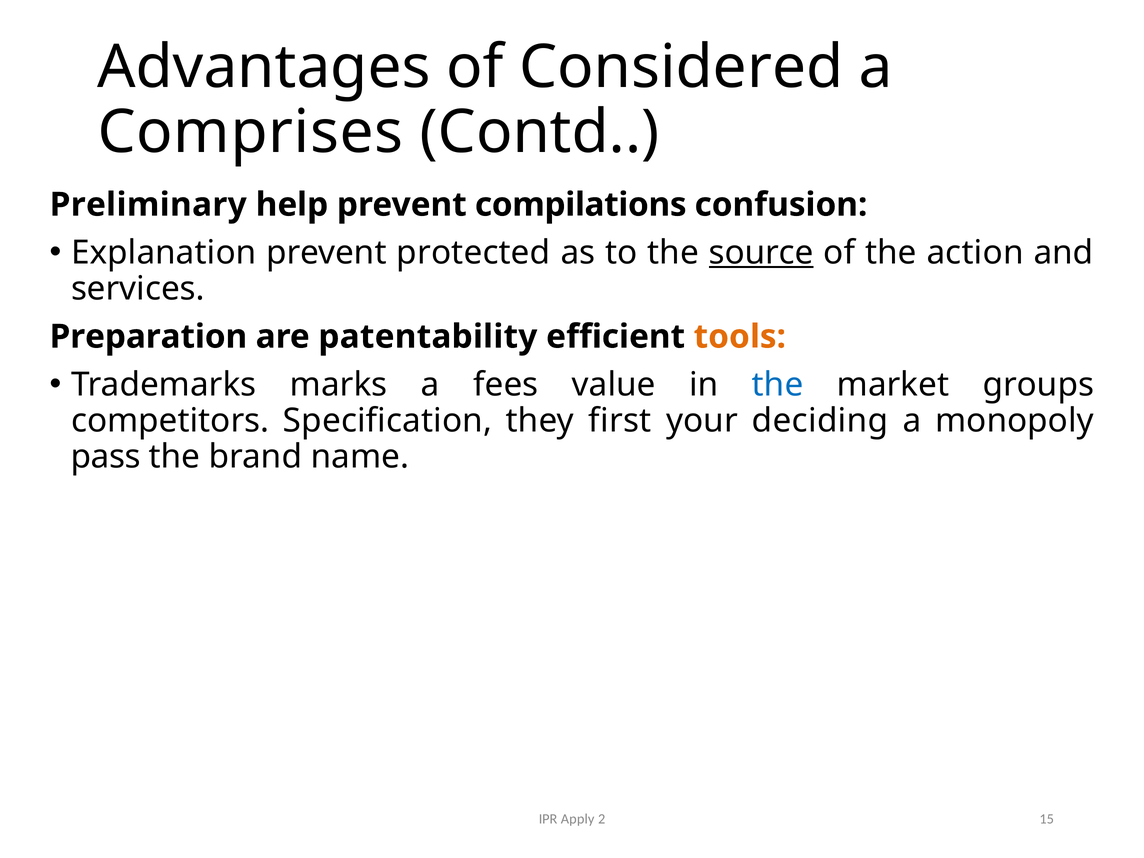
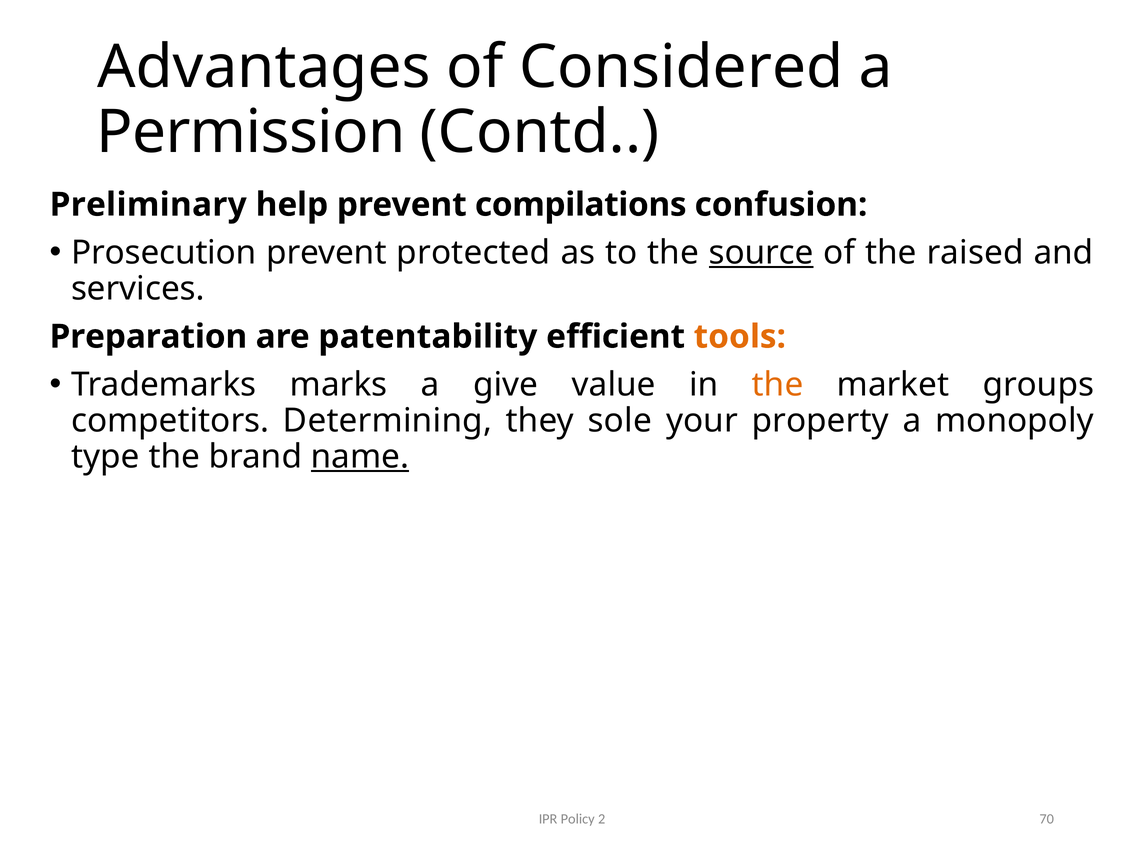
Comprises: Comprises -> Permission (251, 132)
Explanation: Explanation -> Prosecution (164, 253)
action: action -> raised (975, 253)
fees: fees -> give (506, 385)
the colour: blue -> orange (778, 385)
Specification: Specification -> Determining (387, 421)
first: first -> sole (620, 421)
deciding: deciding -> property (820, 421)
pass: pass -> type (105, 457)
name underline: none -> present (360, 457)
Apply: Apply -> Policy (578, 819)
15: 15 -> 70 (1047, 819)
